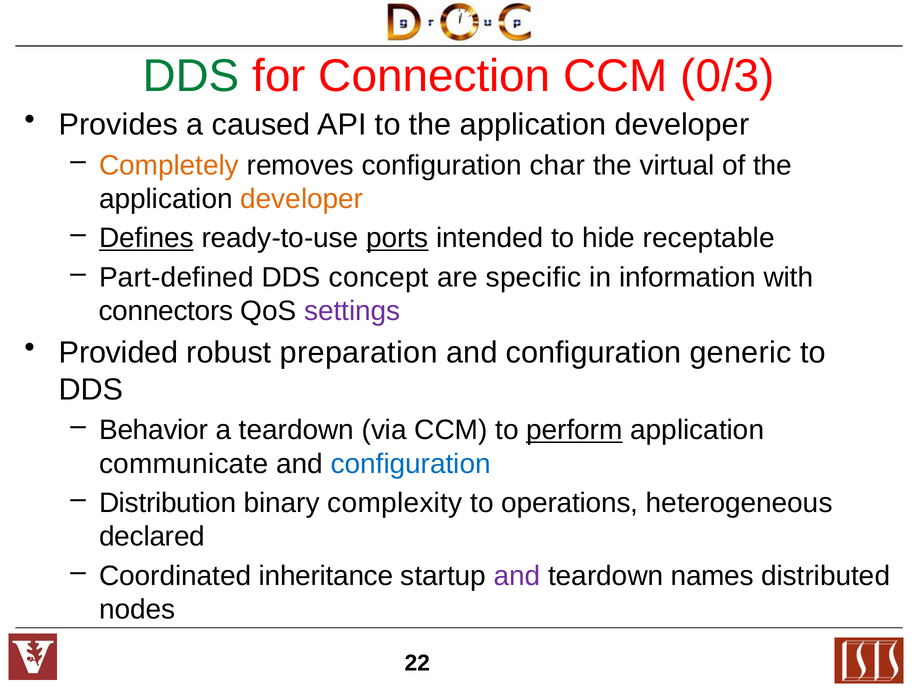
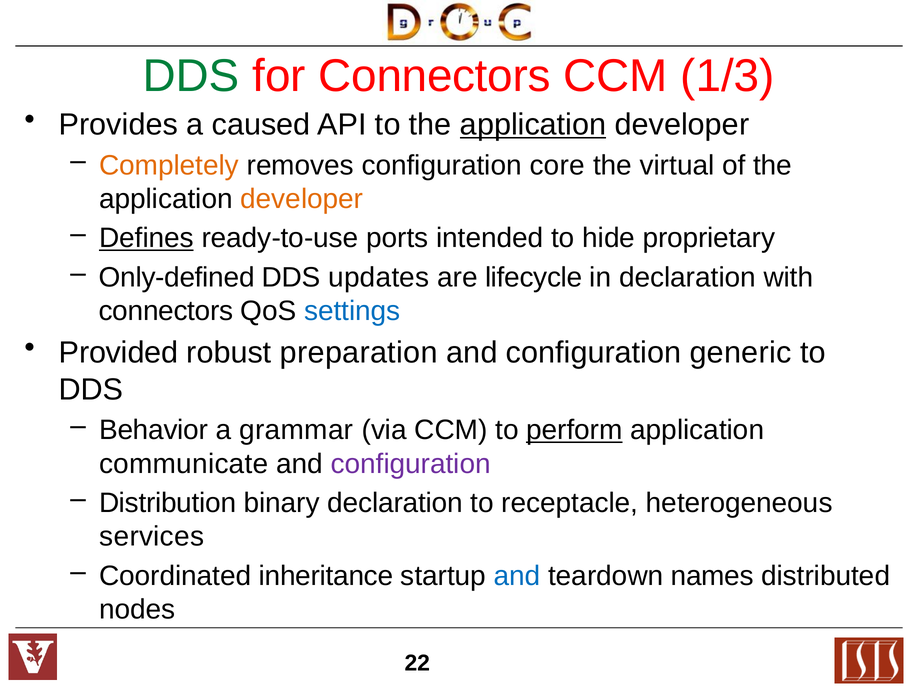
for Connection: Connection -> Connectors (435, 76)
0/3: 0/3 -> 1/3 (727, 76)
application underline: none -> present (533, 125)
char: char -> core (557, 165)
ports underline: present -> none (397, 238)
receptable: receptable -> proprietary (709, 238)
Part-defined: Part-defined -> Only-defined (177, 277)
concept: concept -> updates (379, 277)
specific: specific -> lifecycle (534, 277)
in information: information -> declaration (687, 277)
settings colour: purple -> blue (352, 311)
a teardown: teardown -> grammar (296, 430)
configuration colour: blue -> purple (411, 463)
binary complexity: complexity -> declaration (395, 503)
operations: operations -> receptacle (570, 503)
declared: declared -> services (152, 536)
and colour: purple -> blue (517, 576)
